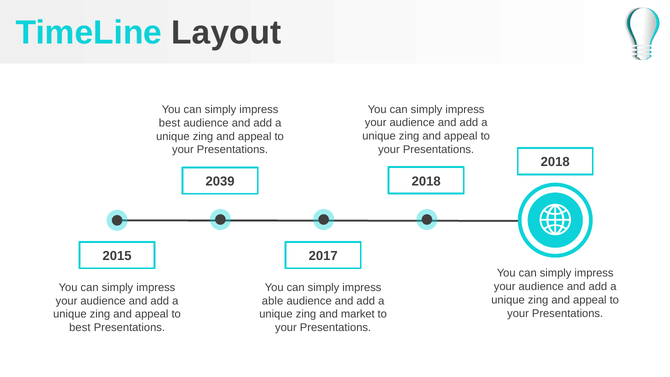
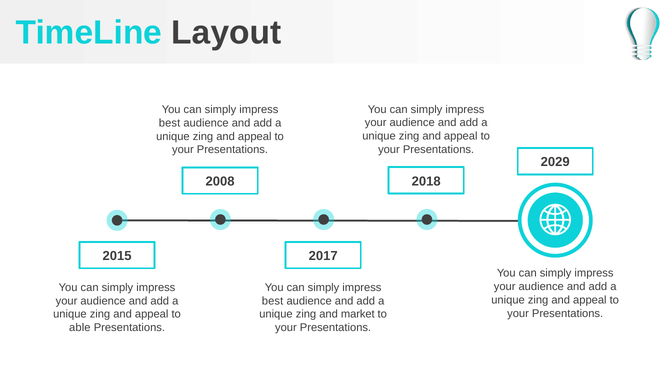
2018: 2018 -> 2029 (555, 162)
2039: 2039 -> 2008 (220, 181)
able: able -> best (273, 301)
best: best -> able (80, 328)
